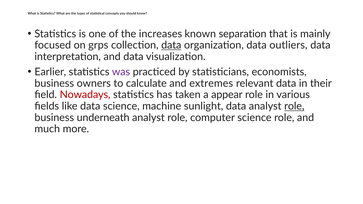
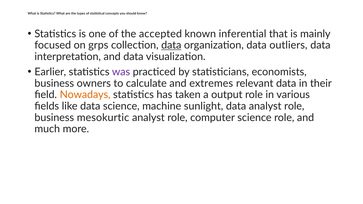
increases: increases -> accepted (160, 34)
separation: separation -> inferential (243, 34)
Nowadays colour: red -> orange (85, 95)
appear: appear -> output (227, 95)
role underline: present -> none (294, 106)
underneath: underneath -> mesokurtic (103, 118)
